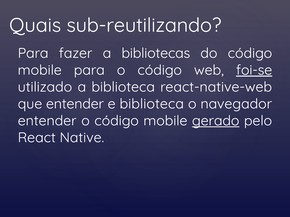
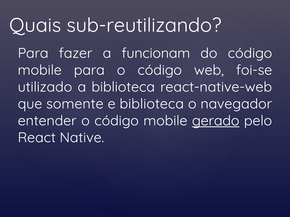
bibliotecas: bibliotecas -> funcionam (156, 53)
foi-se underline: present -> none (254, 70)
que entender: entender -> somente (75, 104)
